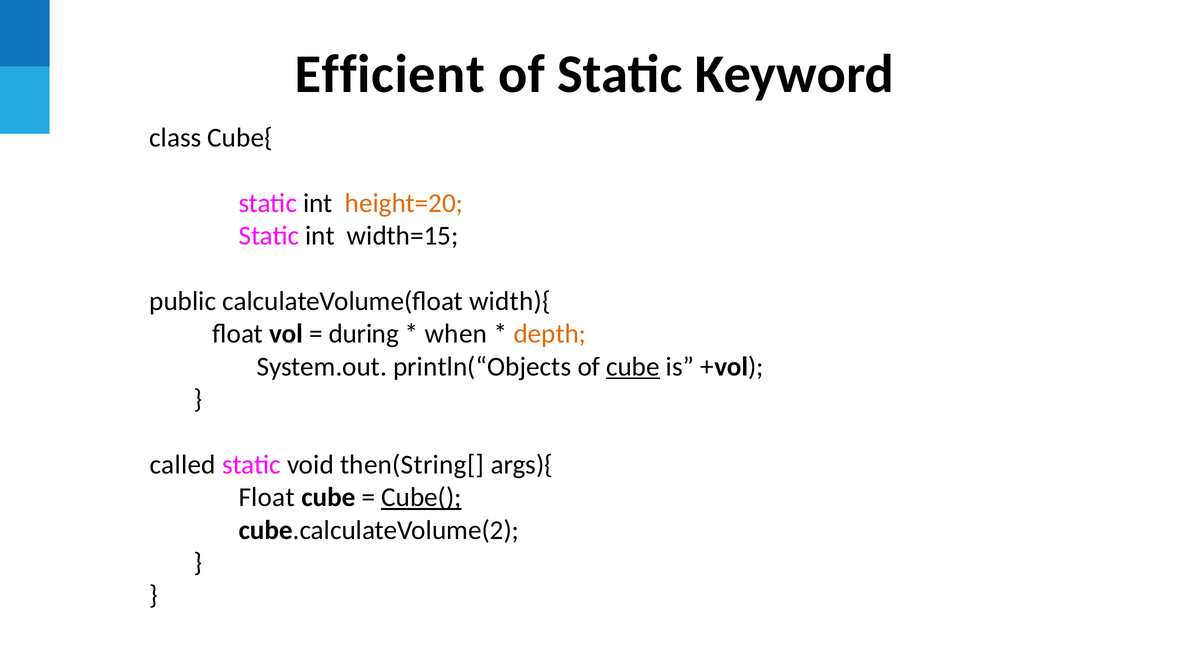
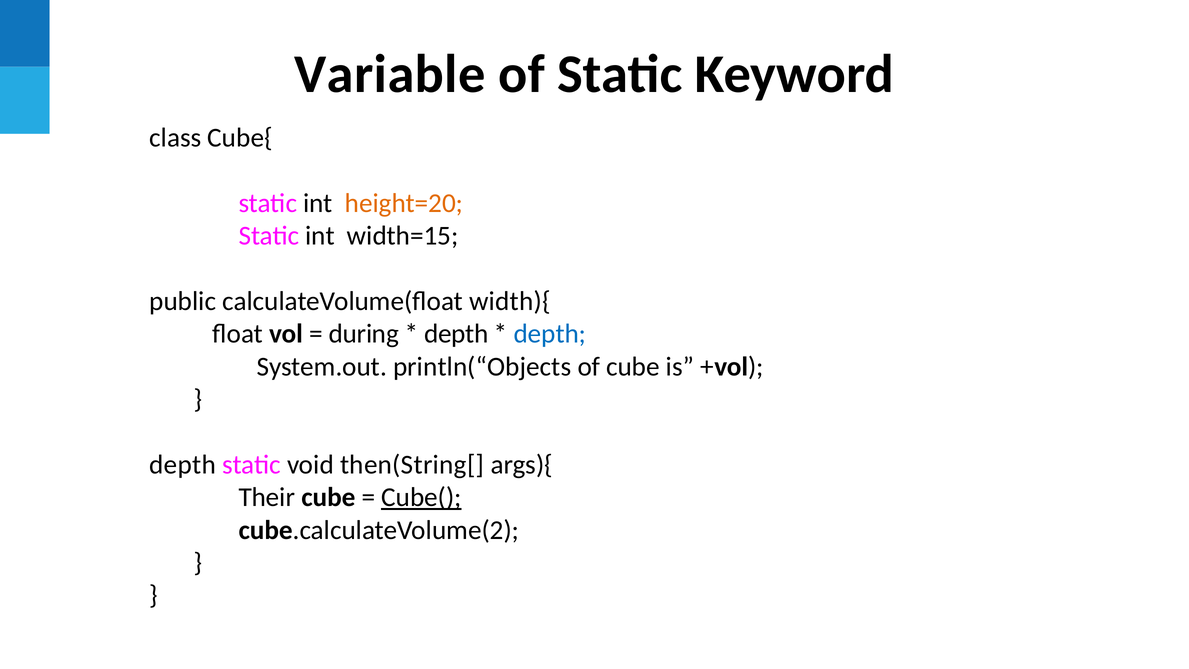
Efficient: Efficient -> Variable (390, 74)
when: when -> depth (456, 334)
depth colour: orange -> blue (550, 334)
cube underline: present -> none (633, 366)
called: called -> depth (183, 465)
Float: Float -> Their (267, 497)
